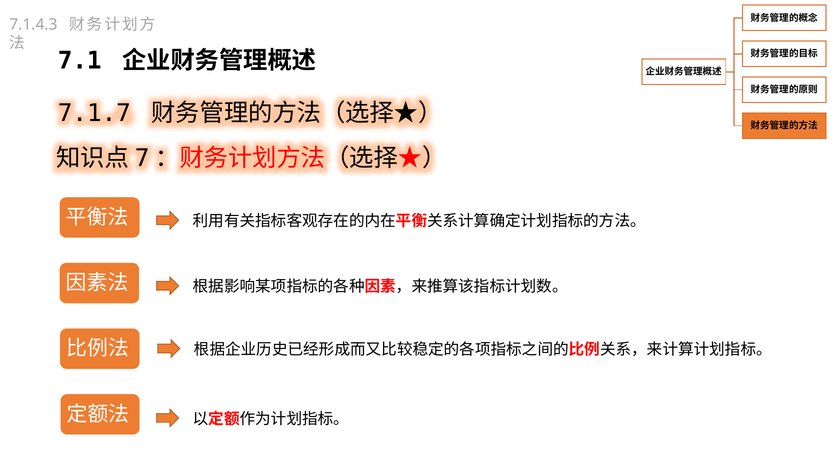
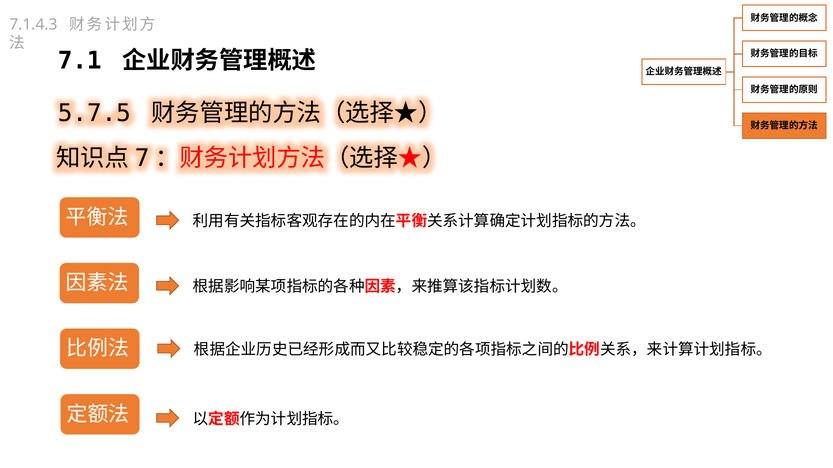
7.1.7: 7.1.7 -> 5.7.5 (94, 113)
